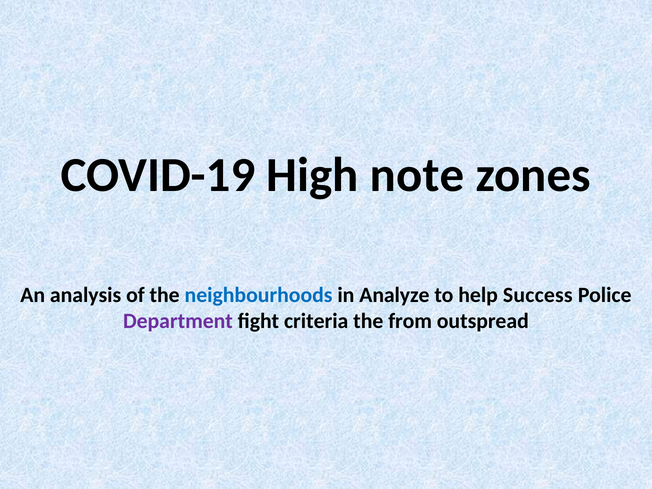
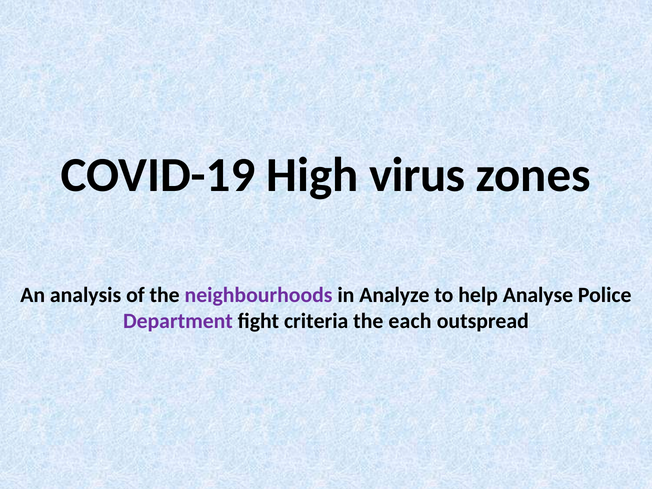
note: note -> virus (417, 175)
neighbourhoods colour: blue -> purple (259, 295)
Success: Success -> Analyse (538, 295)
from: from -> each (410, 321)
